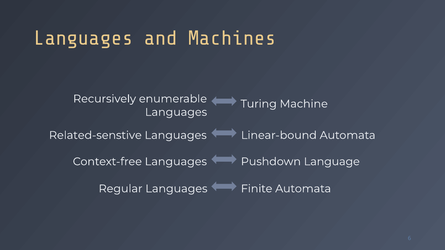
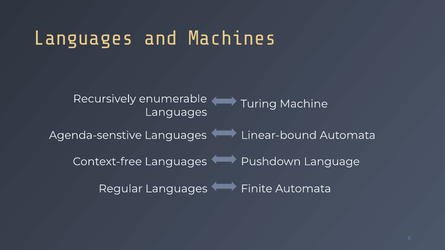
Related-senstive: Related-senstive -> Agenda-senstive (95, 135)
